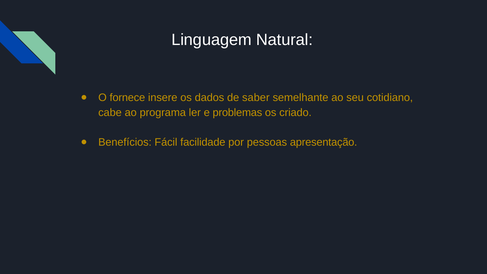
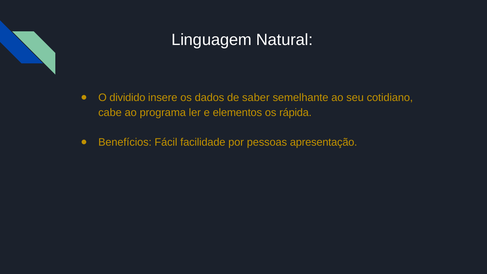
fornece: fornece -> dividido (127, 98)
problemas: problemas -> elementos (237, 112)
criado: criado -> rápida (296, 112)
